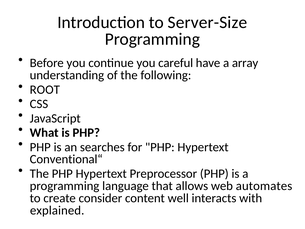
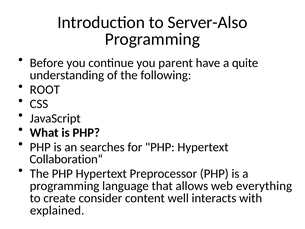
Server-Size: Server-Size -> Server-Also (208, 22)
careful: careful -> parent (176, 63)
array: array -> quite (245, 63)
Conventional“: Conventional“ -> Collaboration“ (66, 159)
automates: automates -> everything (264, 186)
